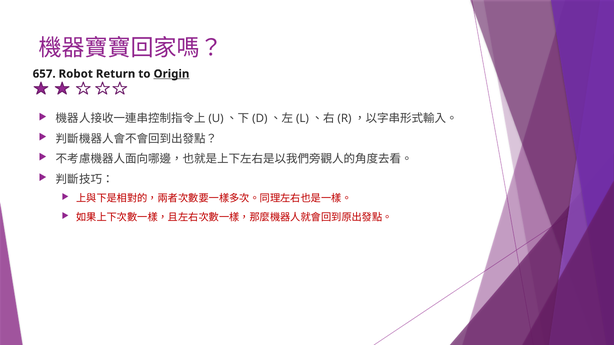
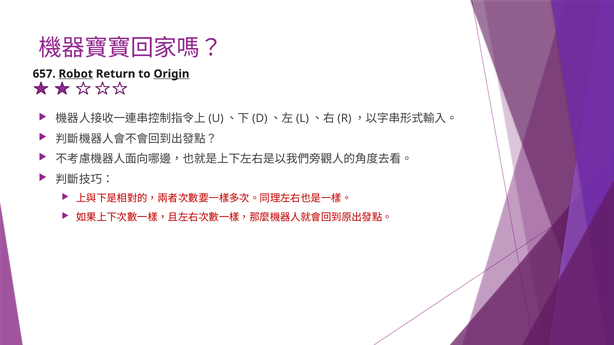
Robot underline: none -> present (76, 74)
